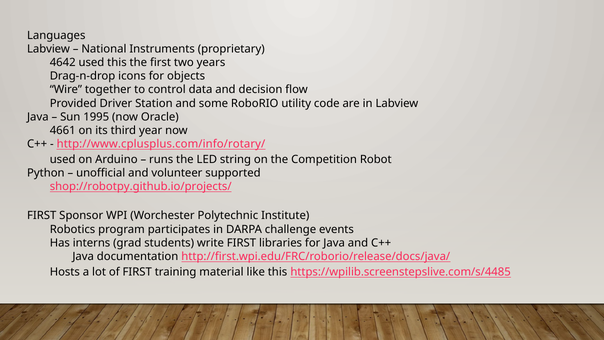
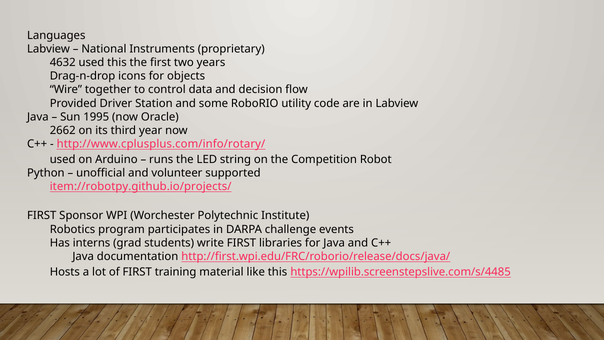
4642: 4642 -> 4632 (63, 62)
4661: 4661 -> 2662 (63, 130)
shop://robotpy.github.io/projects/: shop://robotpy.github.io/projects/ -> item://robotpy.github.io/projects/ (141, 187)
